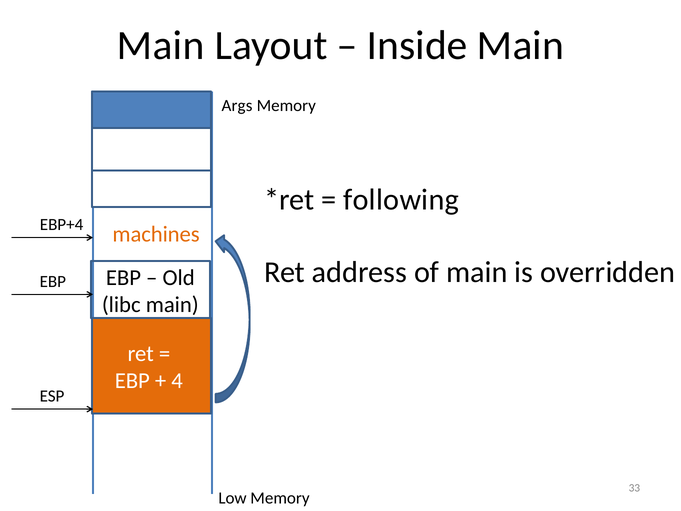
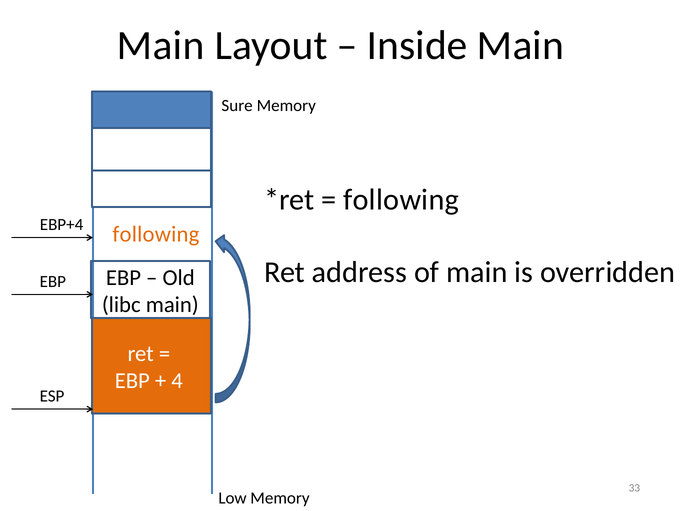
Args: Args -> Sure (237, 106)
machines: machines -> following (156, 234)
